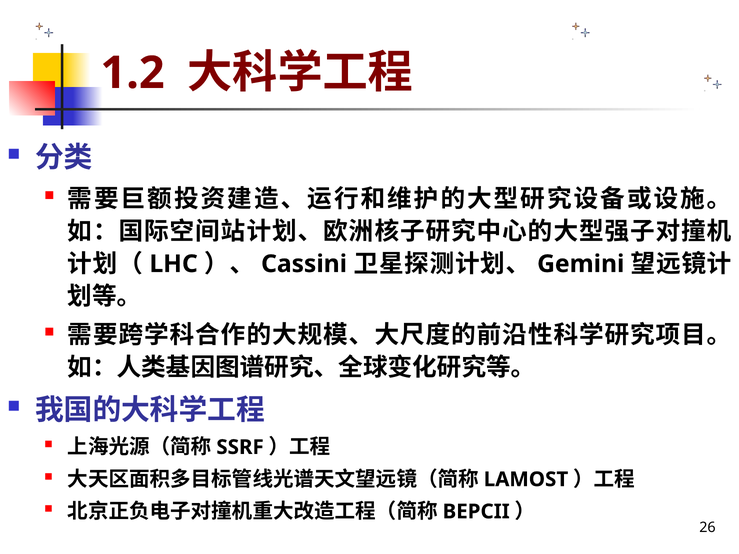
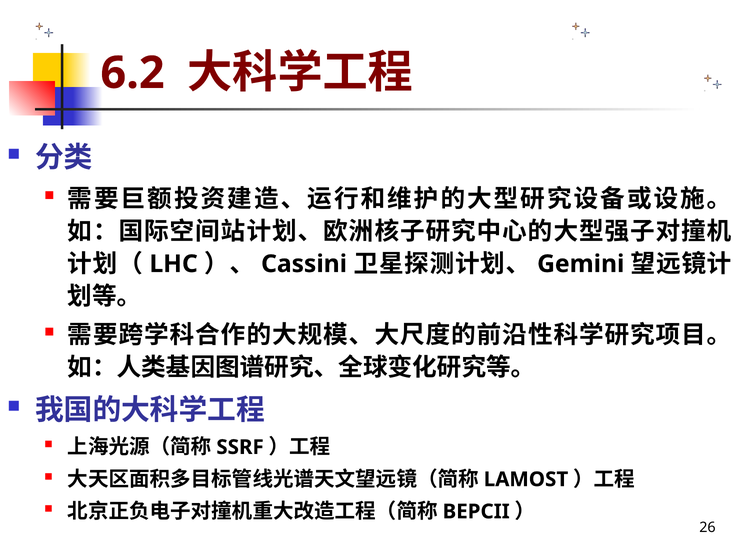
1.2: 1.2 -> 6.2 (133, 73)
